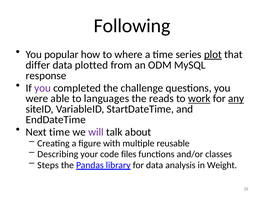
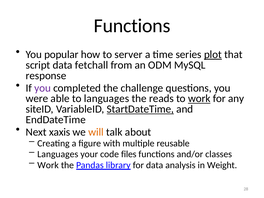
Following: Following -> Functions (132, 26)
where: where -> server (129, 54)
differ: differ -> script (38, 65)
plotted: plotted -> fetchall (92, 65)
any underline: present -> none (236, 99)
StartDateTime underline: none -> present (140, 109)
Next time: time -> xaxis (60, 132)
will colour: purple -> orange (96, 132)
Describing: Describing -> Languages (58, 154)
Steps: Steps -> Work (48, 165)
